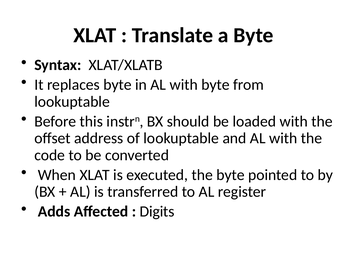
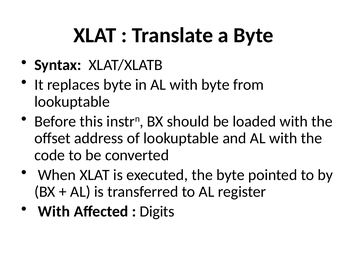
Adds: Adds -> With (54, 212)
